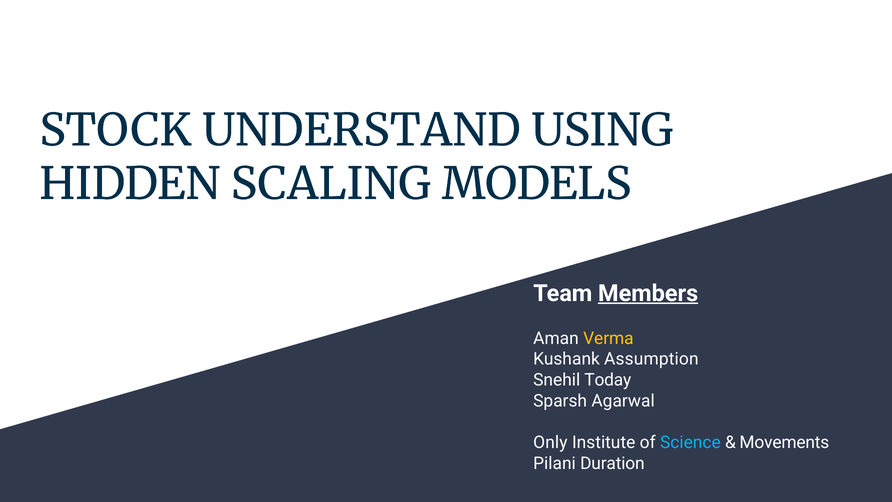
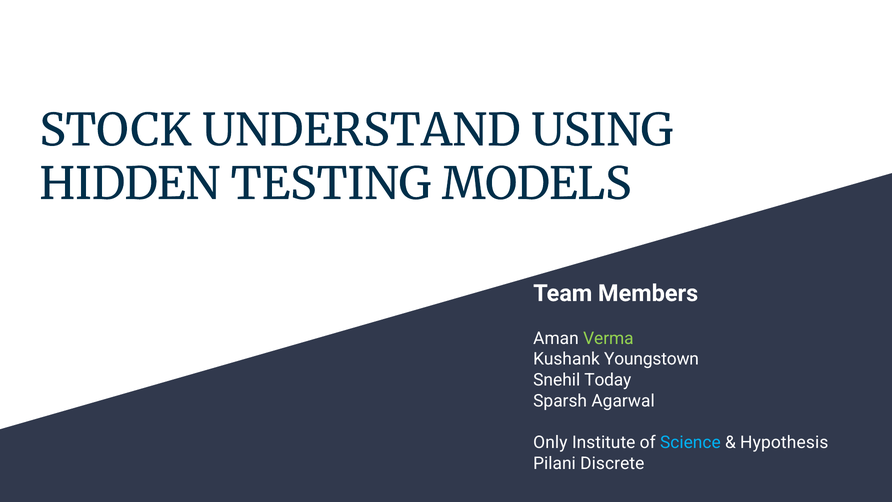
SCALING: SCALING -> TESTING (331, 184)
Members underline: present -> none (648, 293)
Verma colour: yellow -> light green (608, 338)
Assumption: Assumption -> Youngstown (652, 359)
Movements: Movements -> Hypothesis (784, 442)
Duration: Duration -> Discrete (612, 463)
